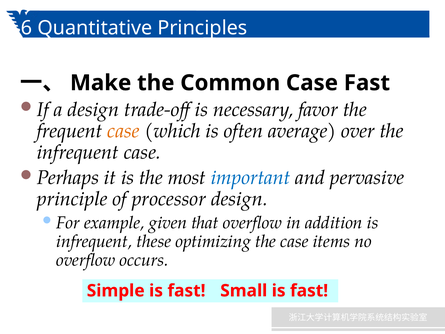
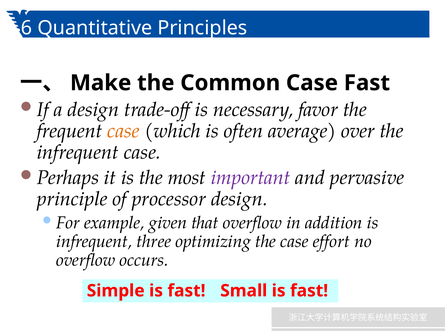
important colour: blue -> purple (251, 178)
these: these -> three (154, 241)
items: items -> effort (331, 241)
